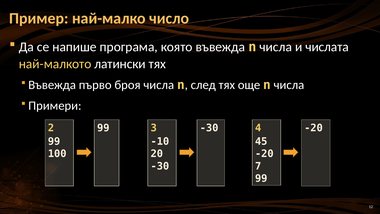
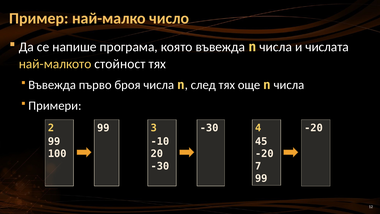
латински: латински -> стойност (120, 64)
